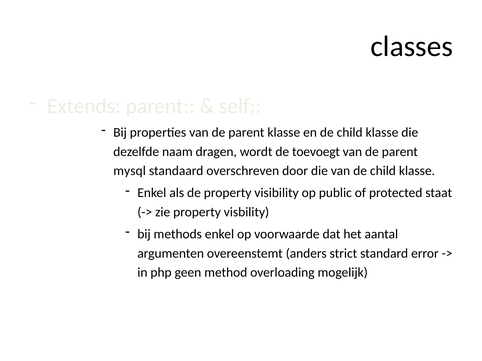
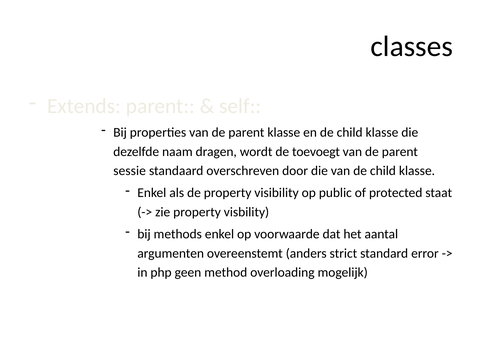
mysql: mysql -> sessie (130, 171)
